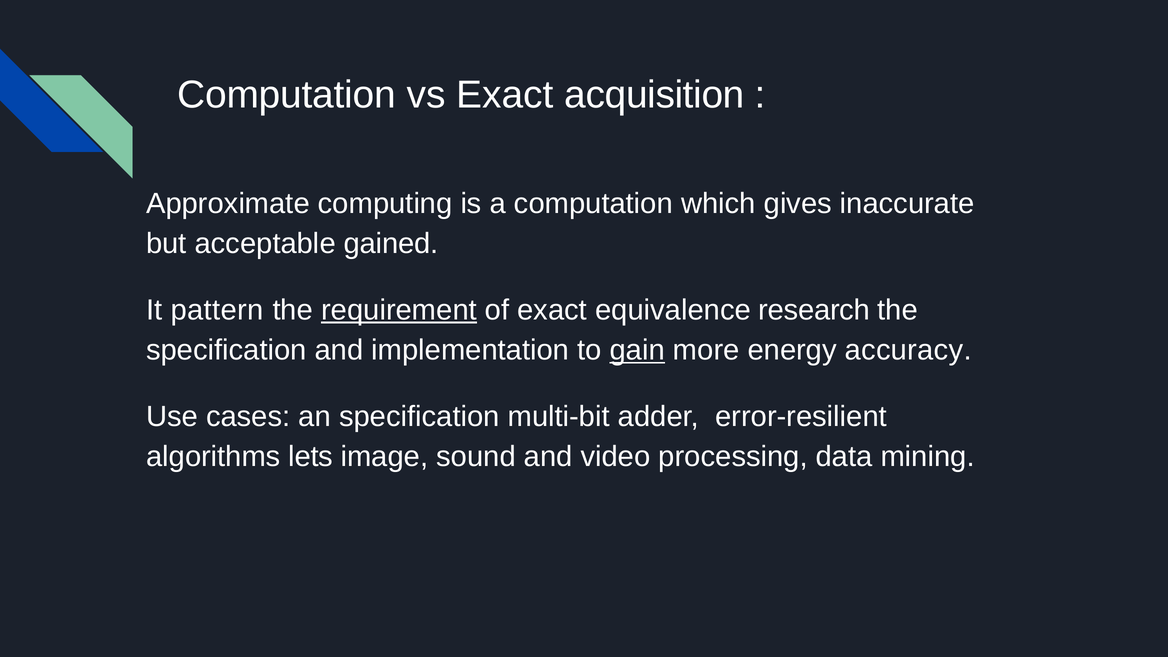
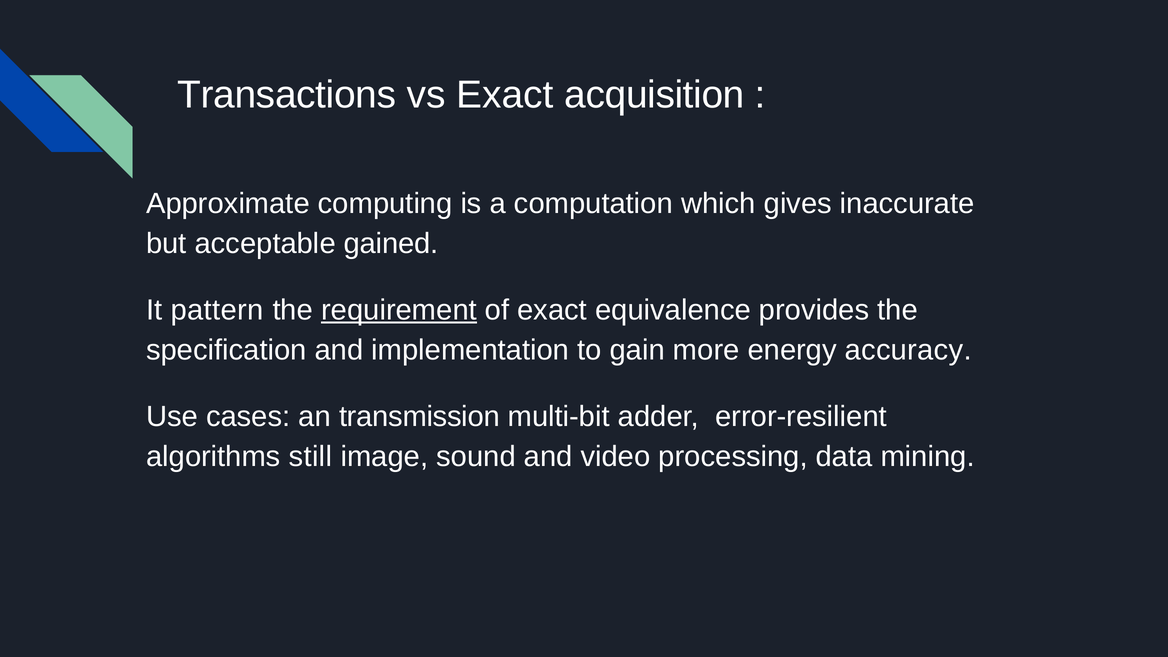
Computation: Computation -> Transactions (287, 95)
research: research -> provides (814, 310)
gain underline: present -> none (637, 350)
an specification: specification -> transmission (419, 417)
lets: lets -> still (310, 457)
